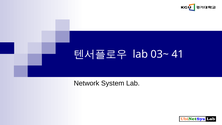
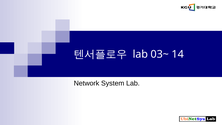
41: 41 -> 14 (178, 54)
